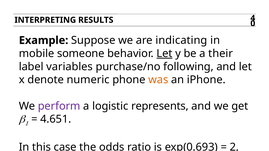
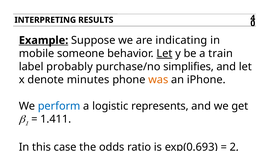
Example underline: none -> present (44, 40)
their: their -> train (221, 53)
variables: variables -> probably (70, 67)
following: following -> simplifies (189, 67)
numeric: numeric -> minutes (88, 80)
perform colour: purple -> blue (59, 106)
4.651: 4.651 -> 1.411 (56, 119)
